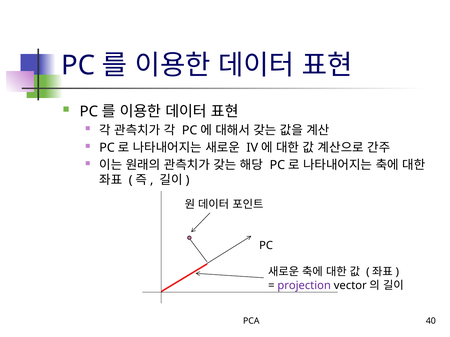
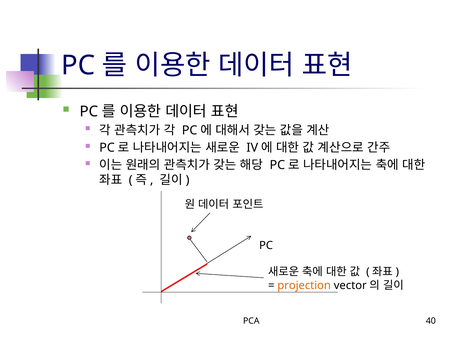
projection colour: purple -> orange (304, 286)
